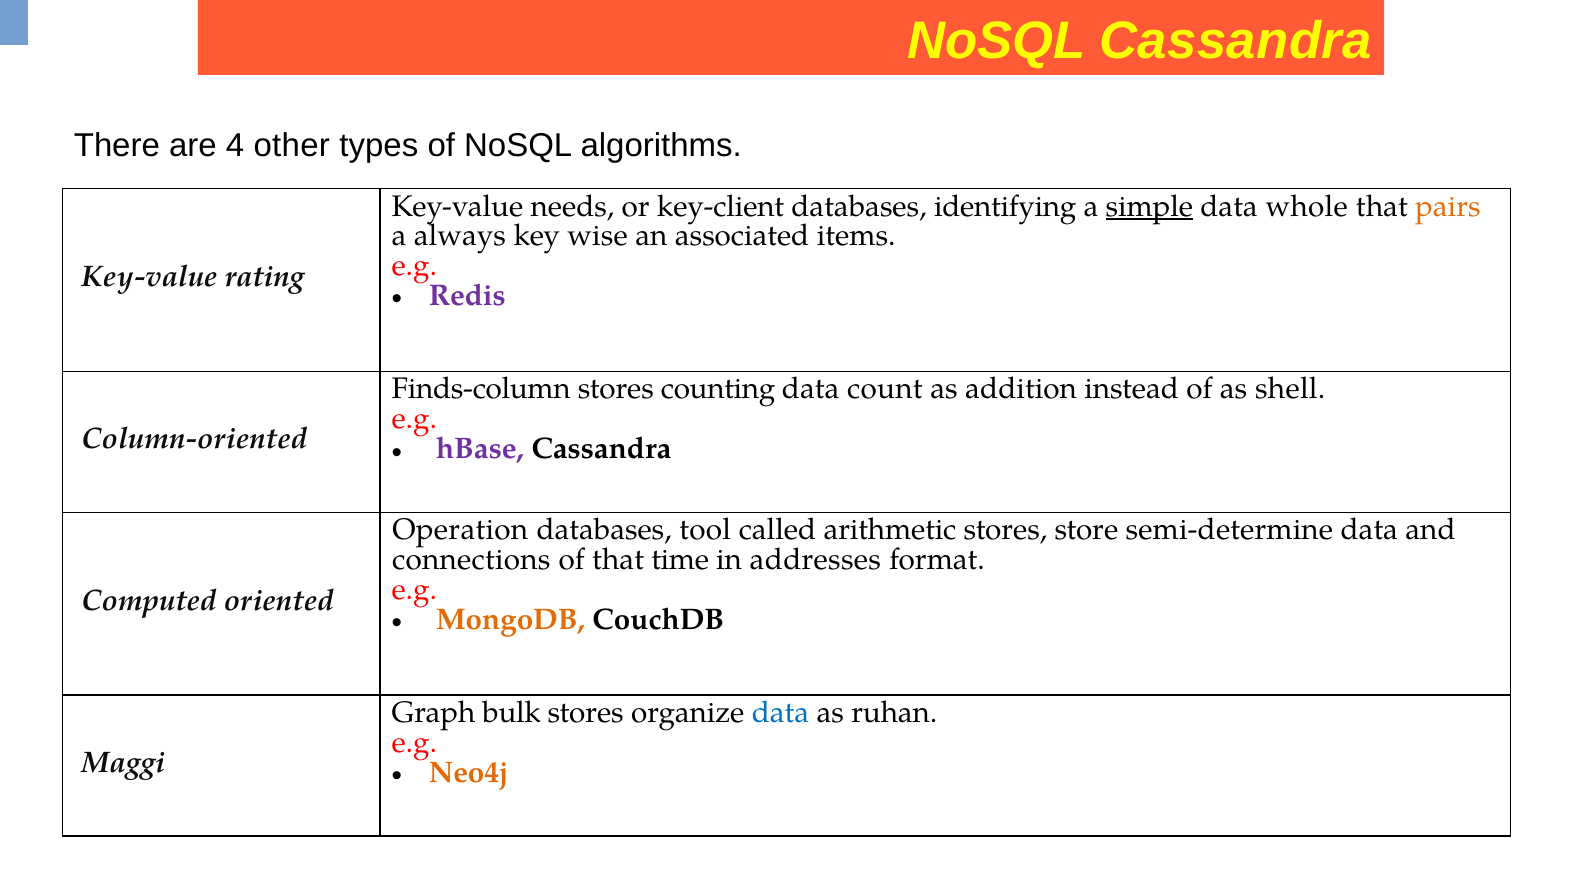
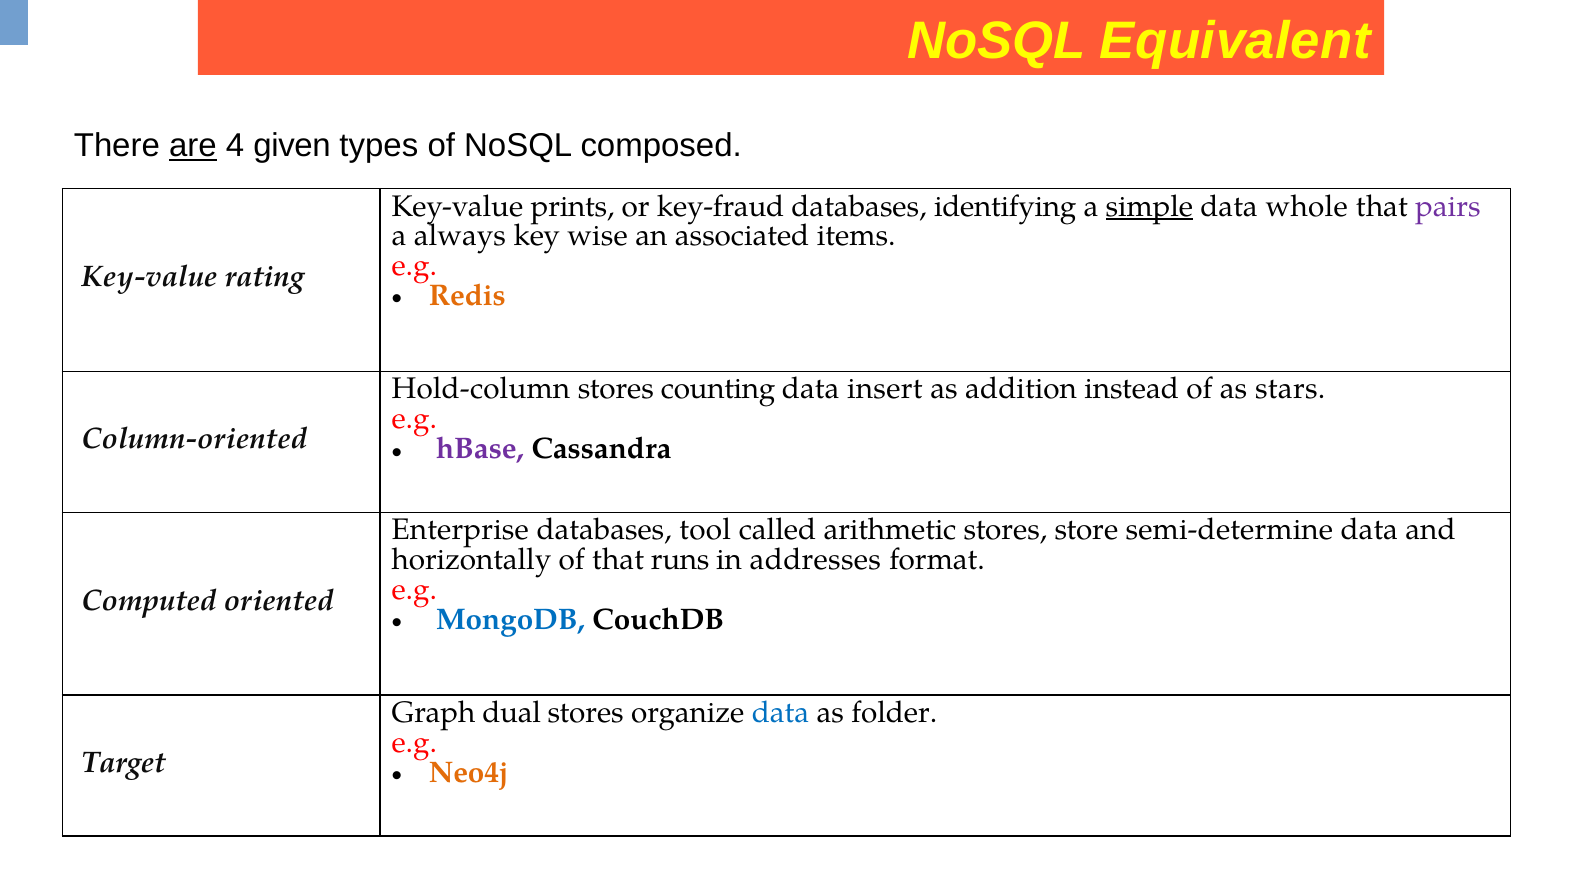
NoSQL Cassandra: Cassandra -> Equivalent (1236, 41)
are underline: none -> present (193, 146)
other: other -> given (292, 146)
algorithms: algorithms -> composed (661, 146)
needs: needs -> prints (573, 206)
key-client: key-client -> key-fraud (721, 206)
pairs colour: orange -> purple (1448, 206)
Redis colour: purple -> orange (467, 296)
Finds-column: Finds-column -> Hold-column (481, 389)
count: count -> insert (885, 389)
shell: shell -> stars (1290, 389)
Operation: Operation -> Enterprise (460, 530)
connections: connections -> horizontally (471, 560)
time: time -> runs (680, 560)
MongoDB colour: orange -> blue (511, 619)
bulk: bulk -> dual (512, 713)
ruhan: ruhan -> folder (894, 713)
Maggi: Maggi -> Target (123, 762)
